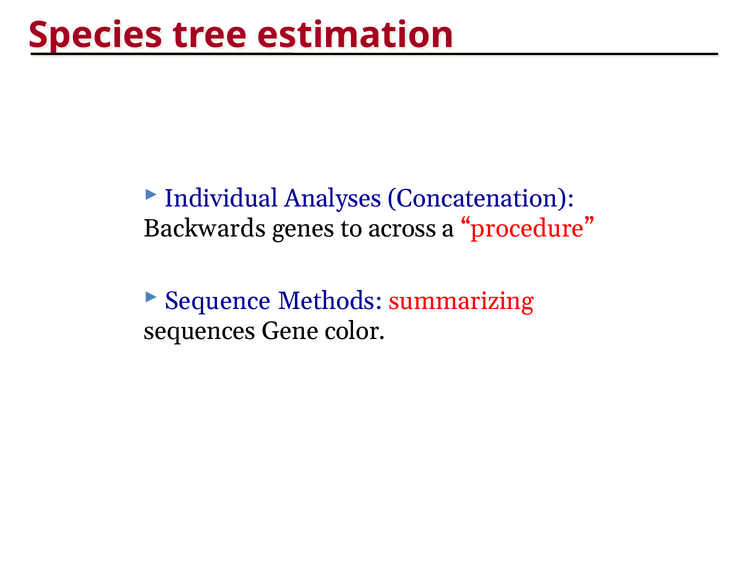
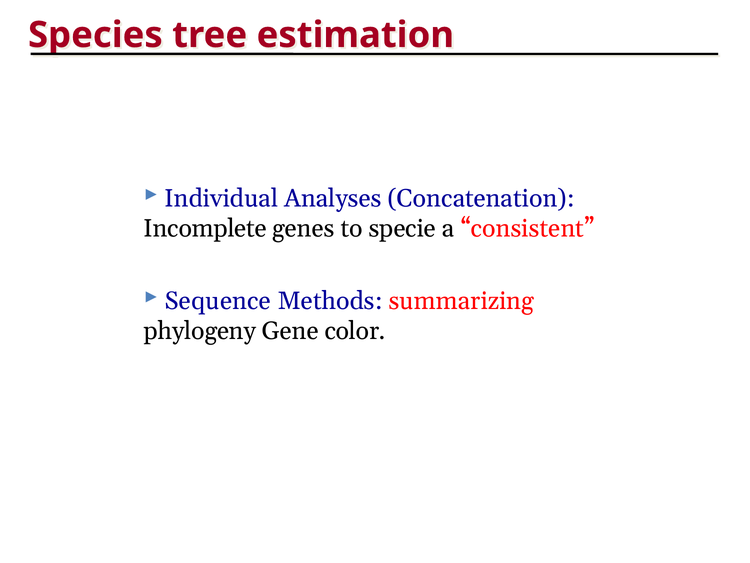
Backwards: Backwards -> Incomplete (205, 228)
across: across -> specie (402, 228)
procedure: procedure -> consistent (527, 228)
sequences: sequences -> phylogeny (200, 331)
